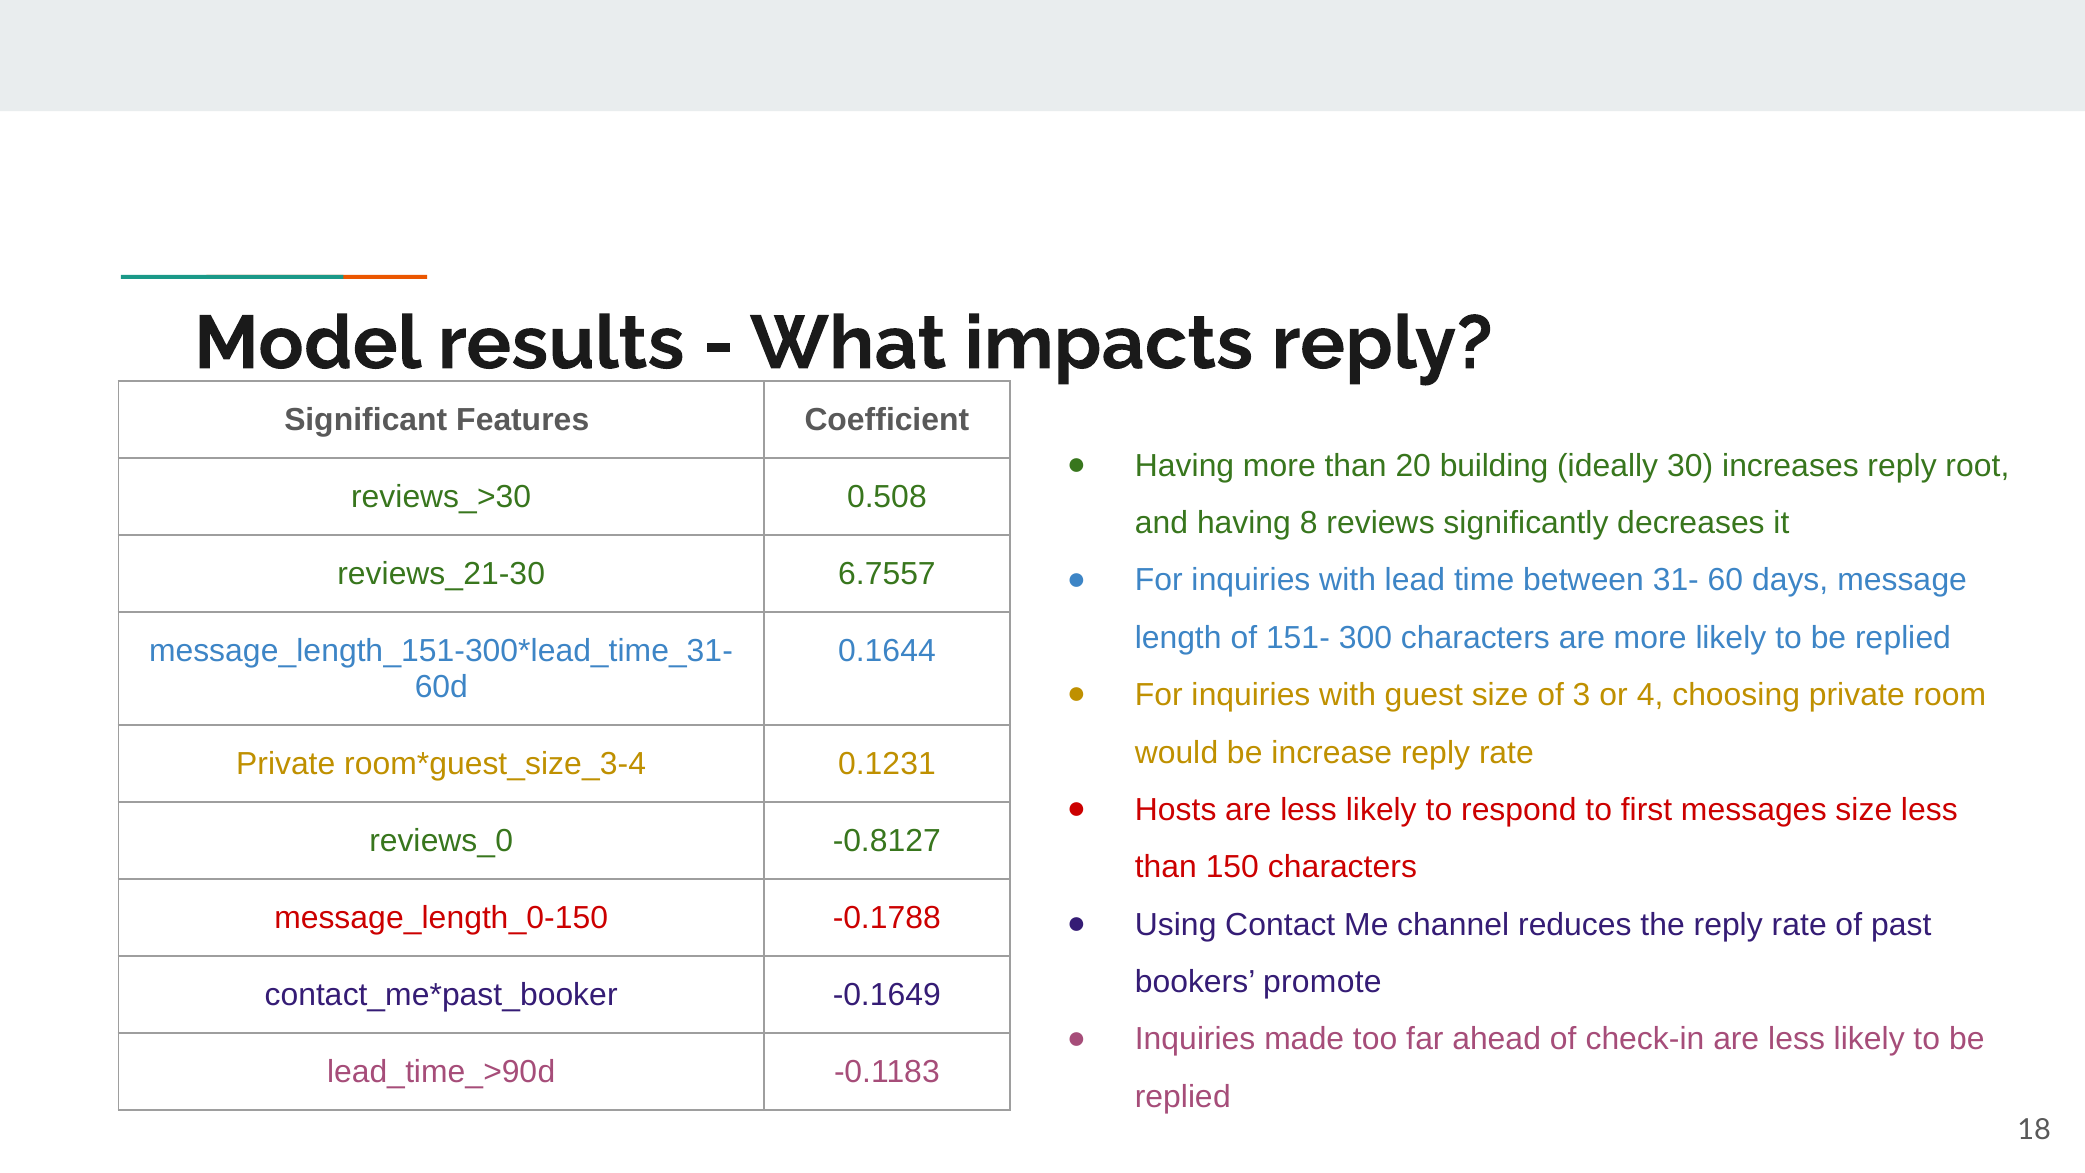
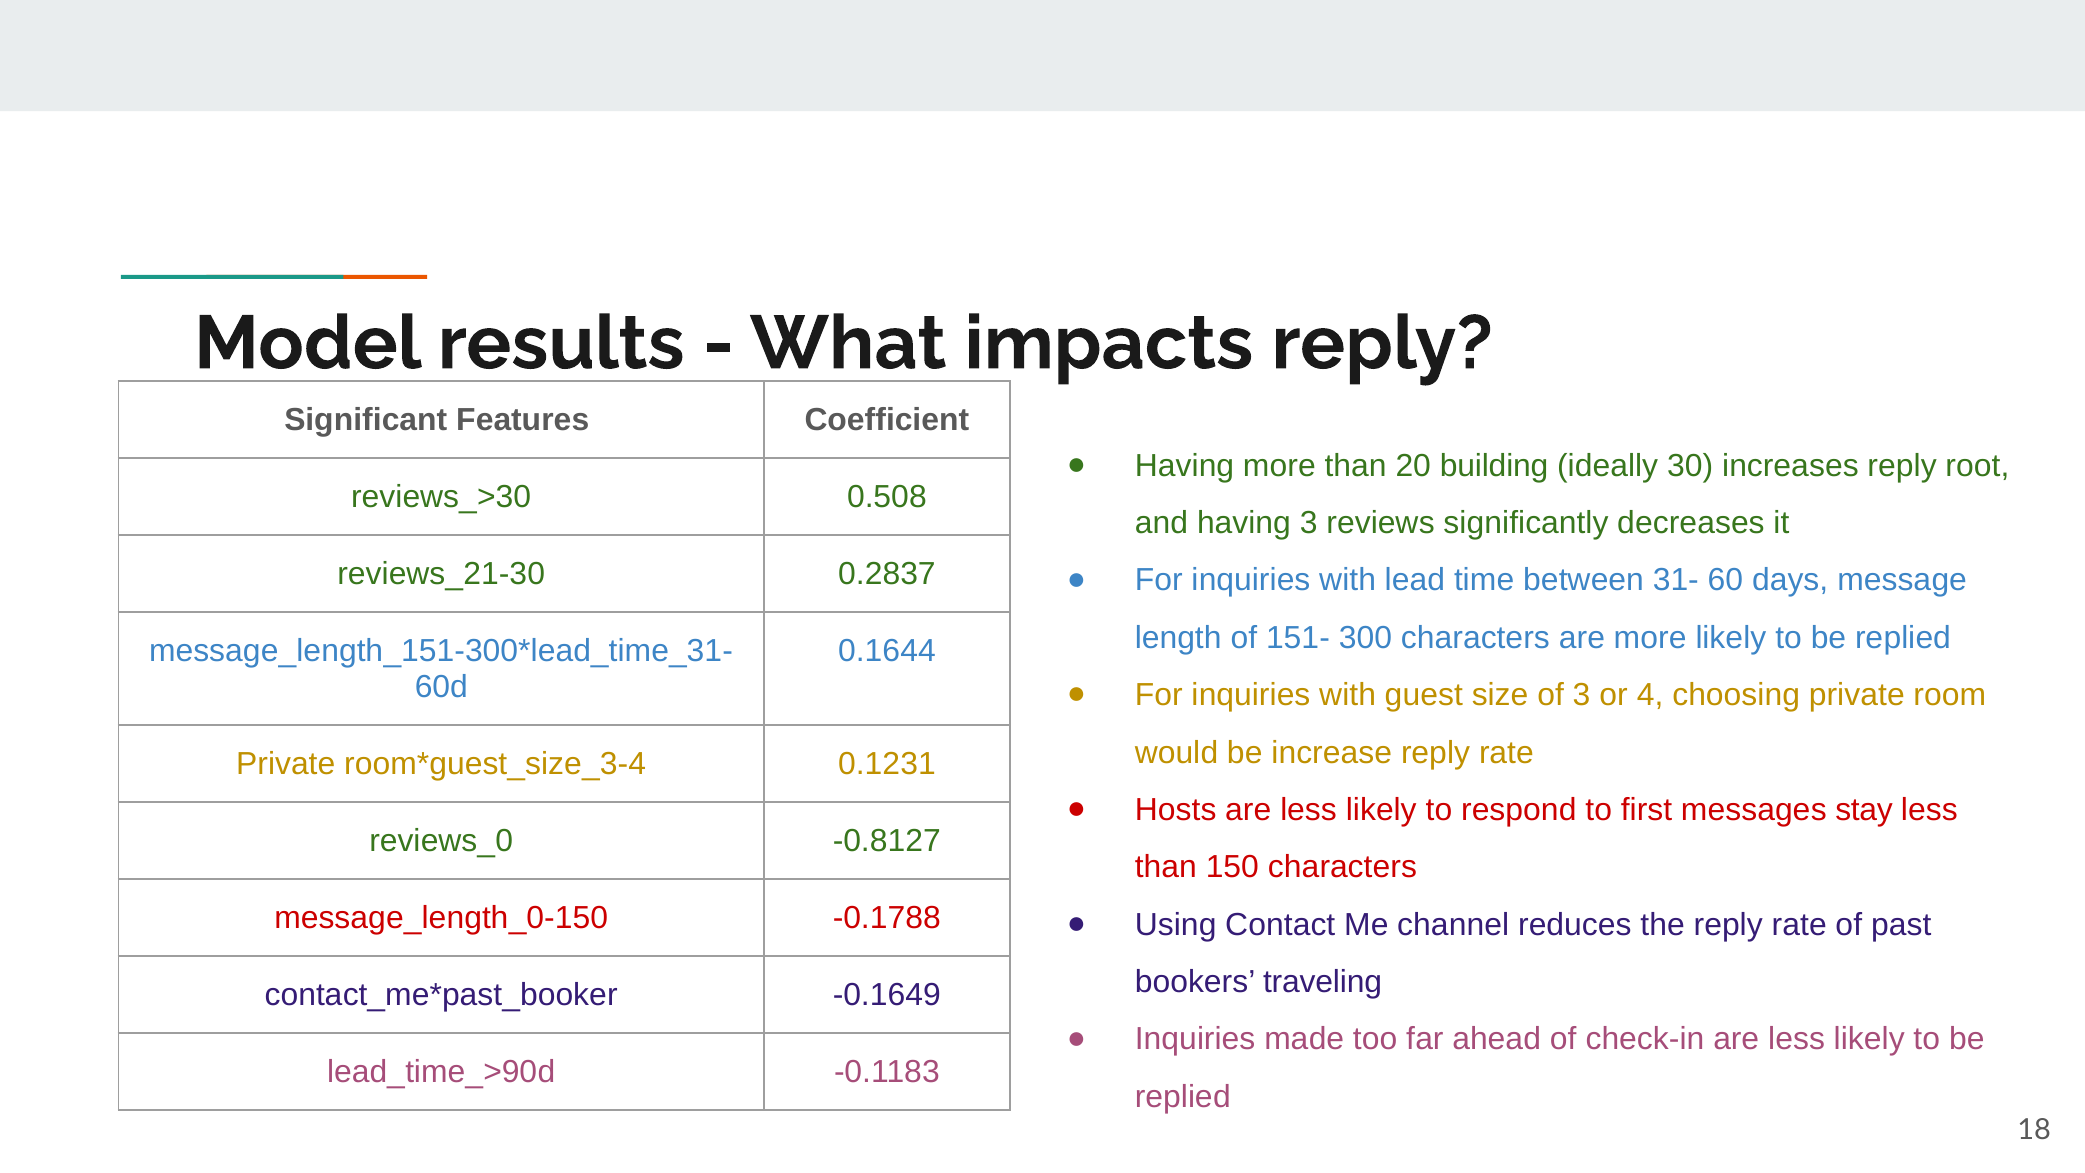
having 8: 8 -> 3 (1309, 523)
6.7557: 6.7557 -> 0.2837 (887, 574)
messages size: size -> stay (1864, 810)
promote: promote -> traveling (1323, 982)
